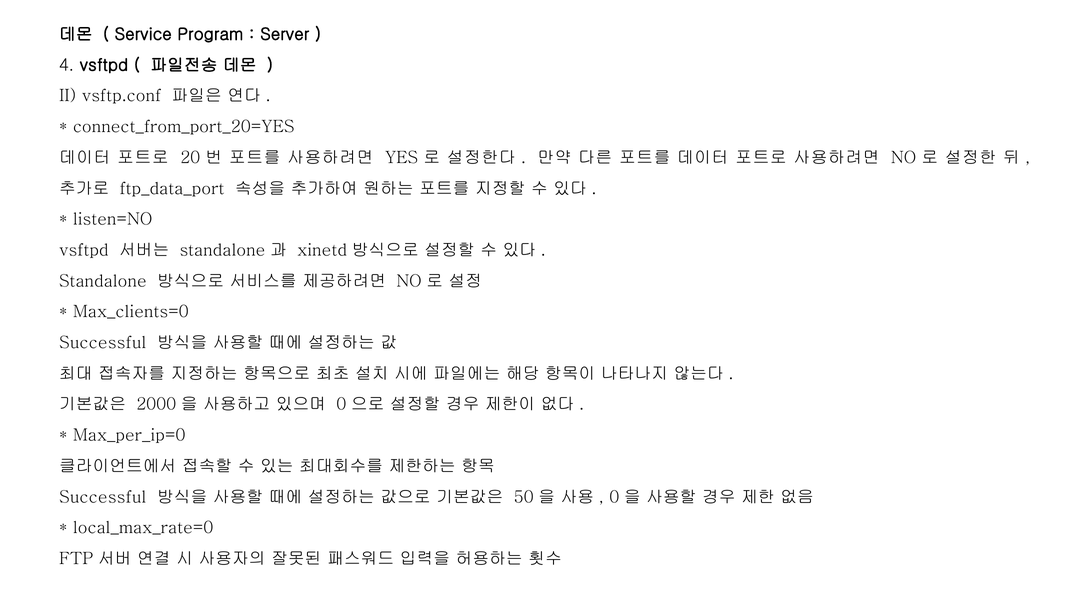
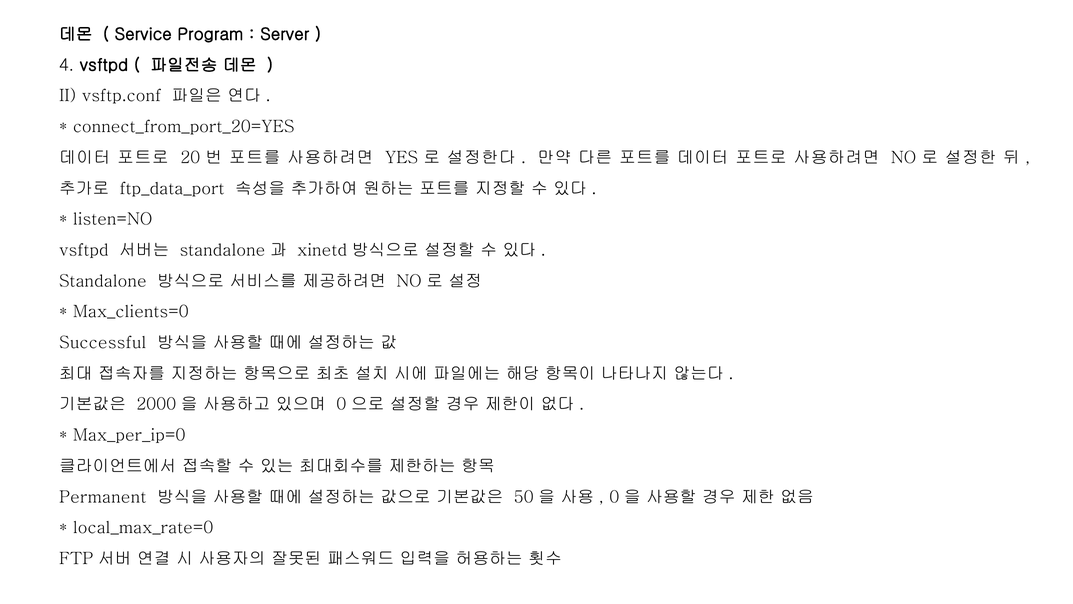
Successful: Successful -> Permanent (103, 497)
